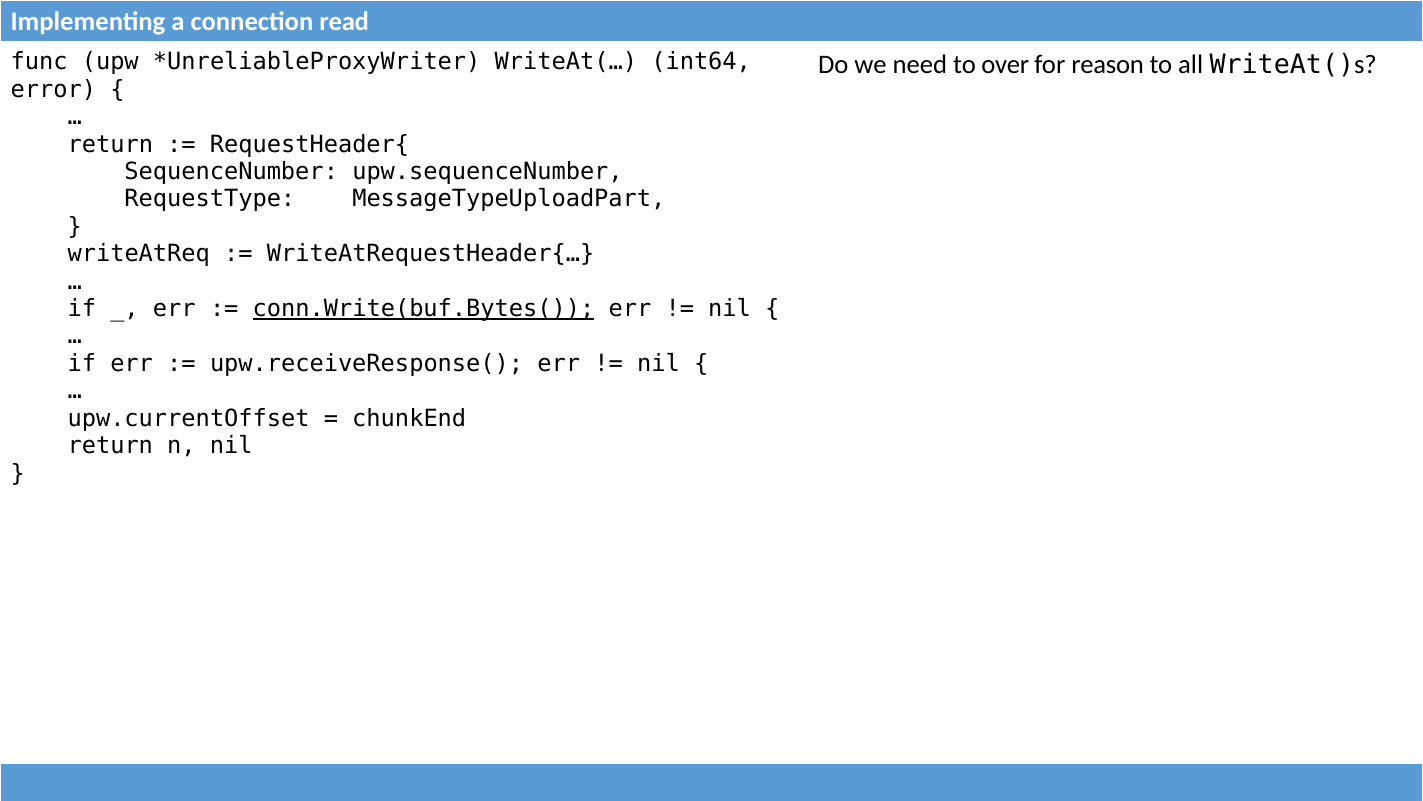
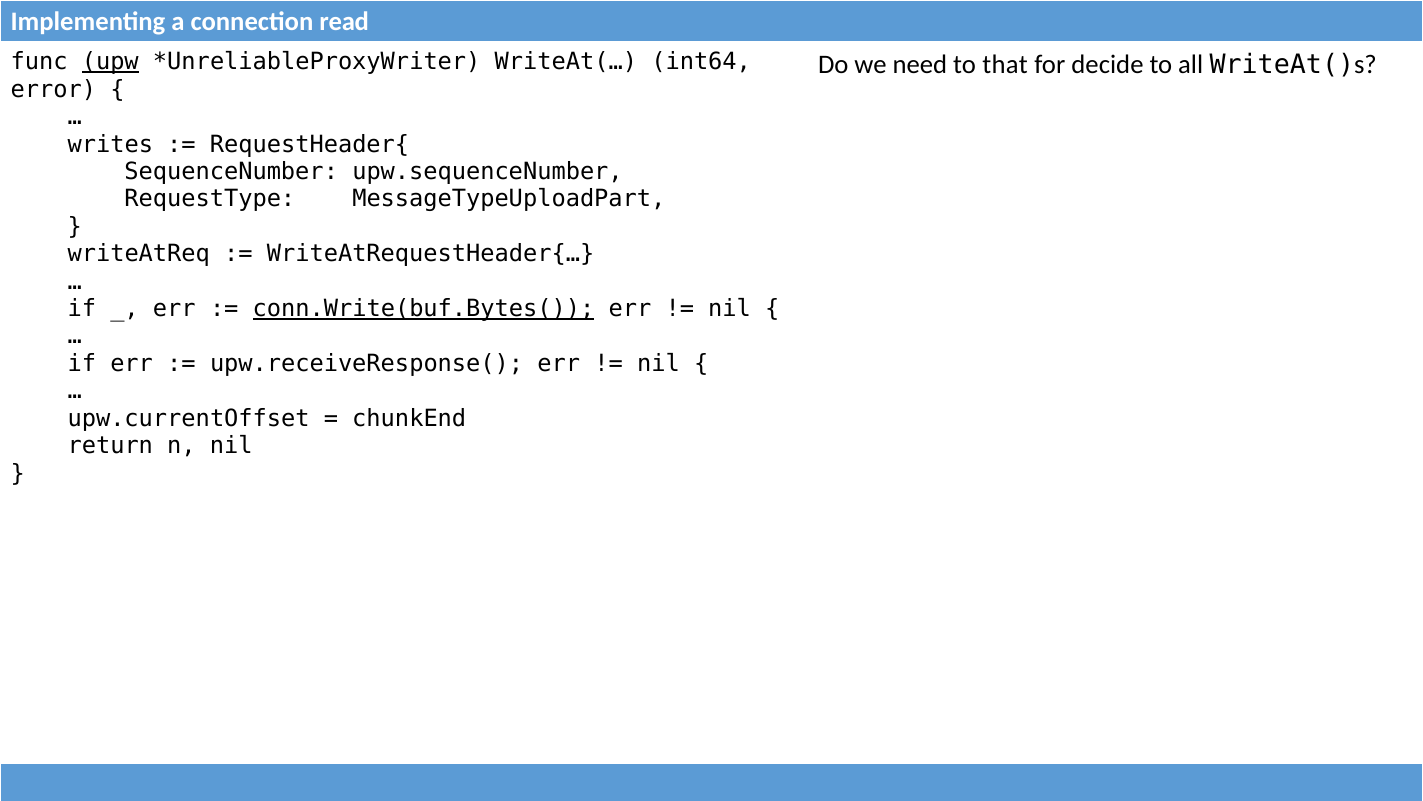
upw underline: none -> present (110, 62)
over: over -> that (1005, 64)
reason: reason -> decide (1107, 64)
return: return -> writes (110, 144)
